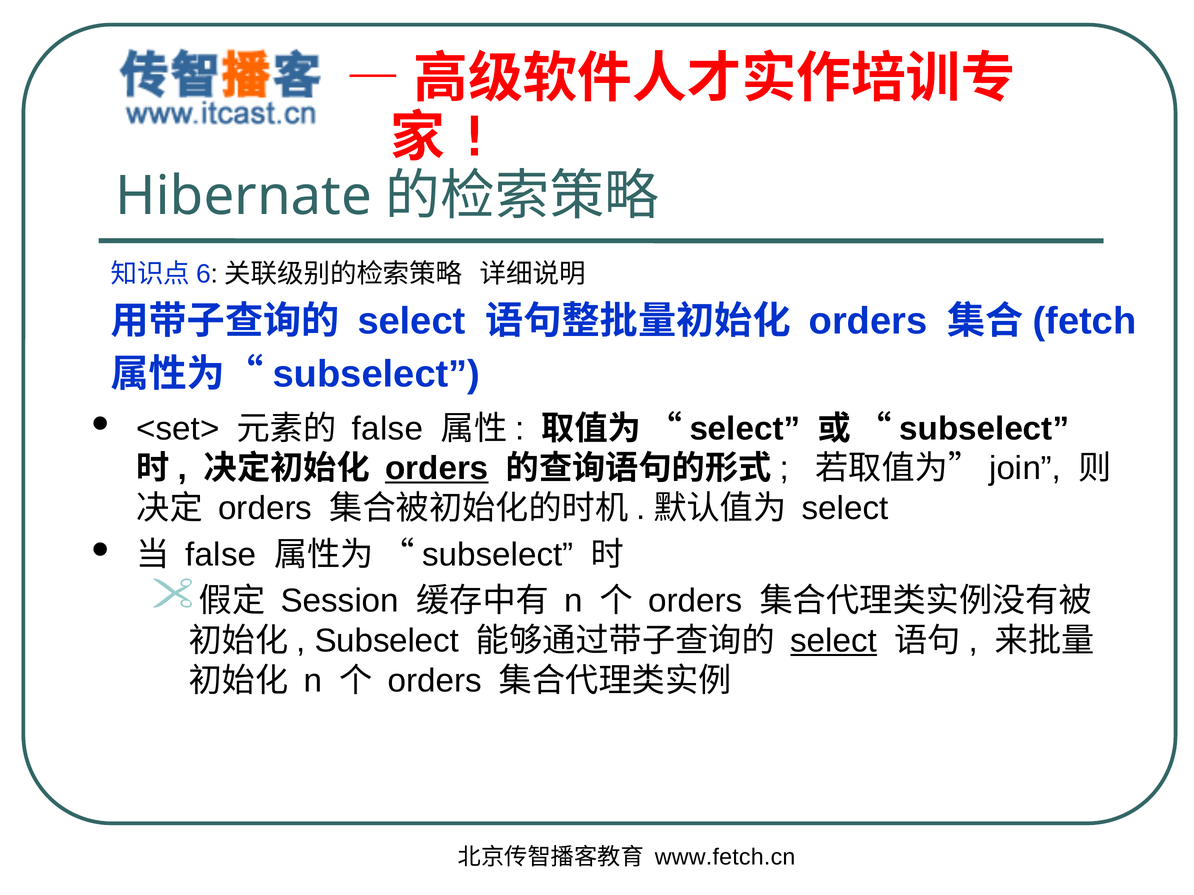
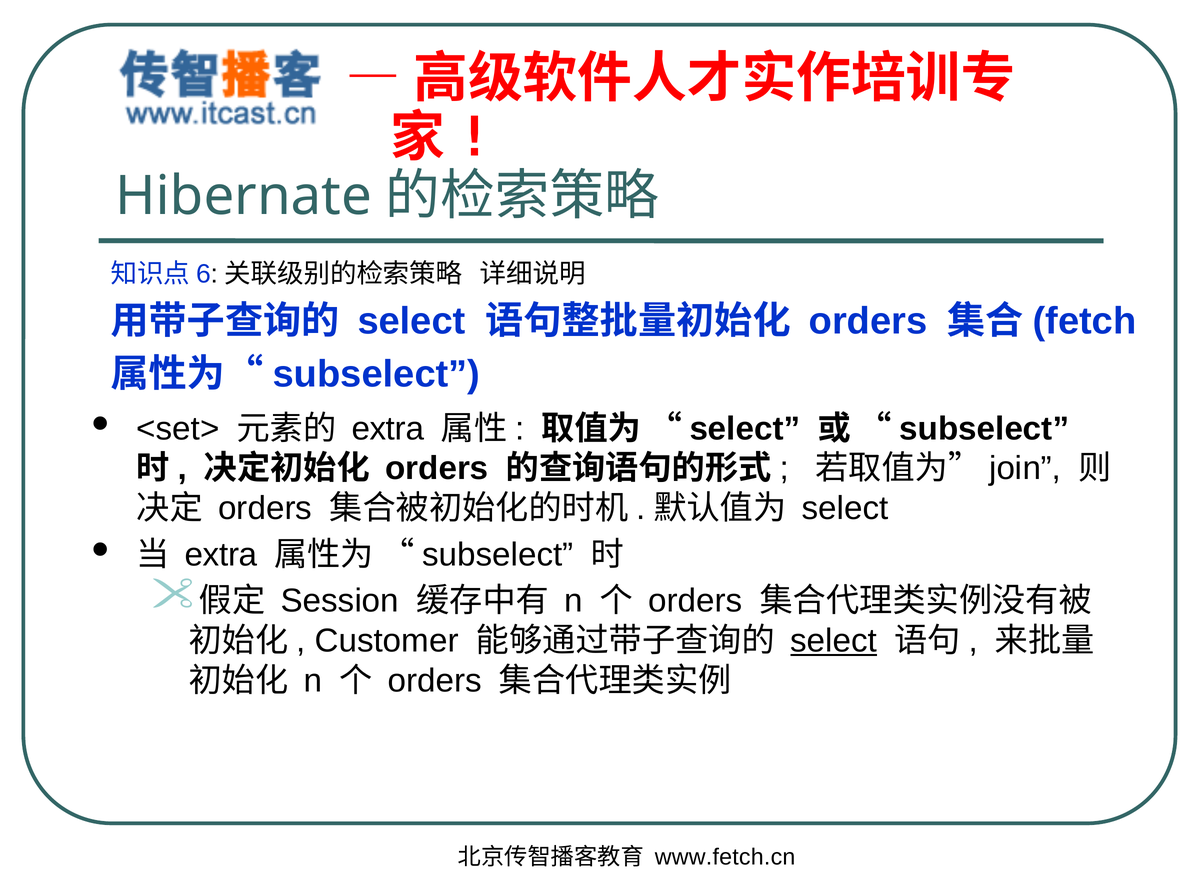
false: false -> extra (388, 429)
orders underline: present -> none (437, 469)
false: false -> extra (221, 555)
Subselect: Subselect -> Customer (387, 641)
